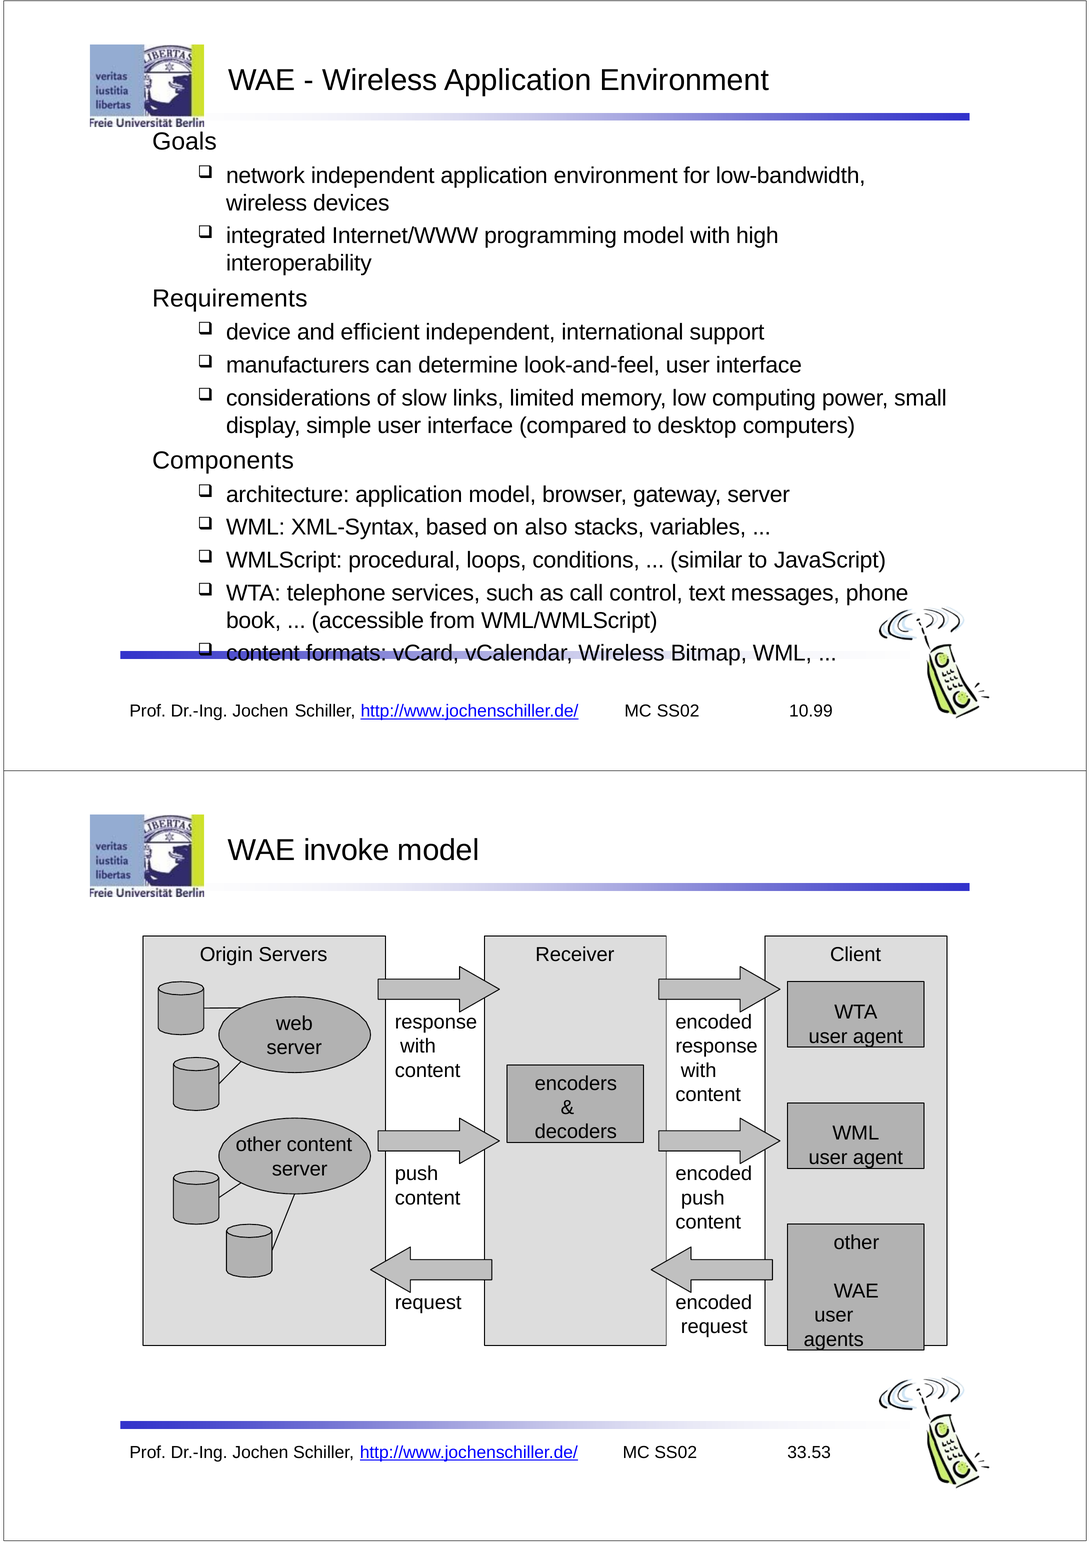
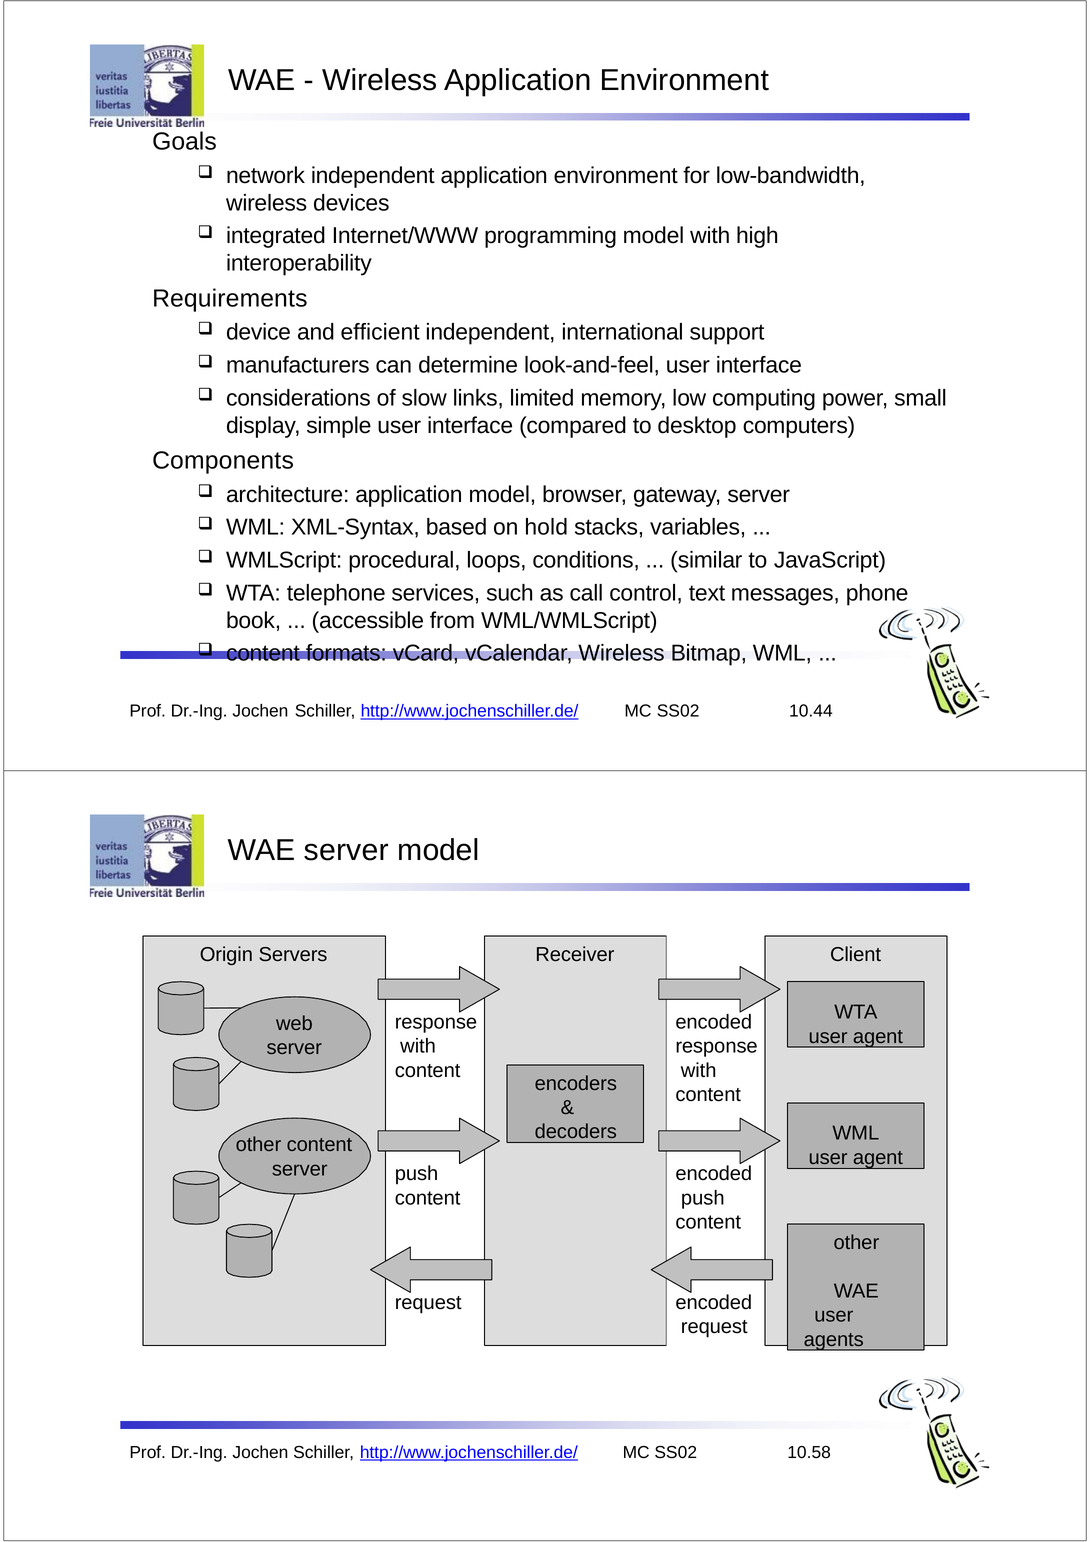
also: also -> hold (546, 527)
10.99: 10.99 -> 10.44 (811, 711)
WAE invoke: invoke -> server (346, 850)
33.53: 33.53 -> 10.58 (809, 1453)
